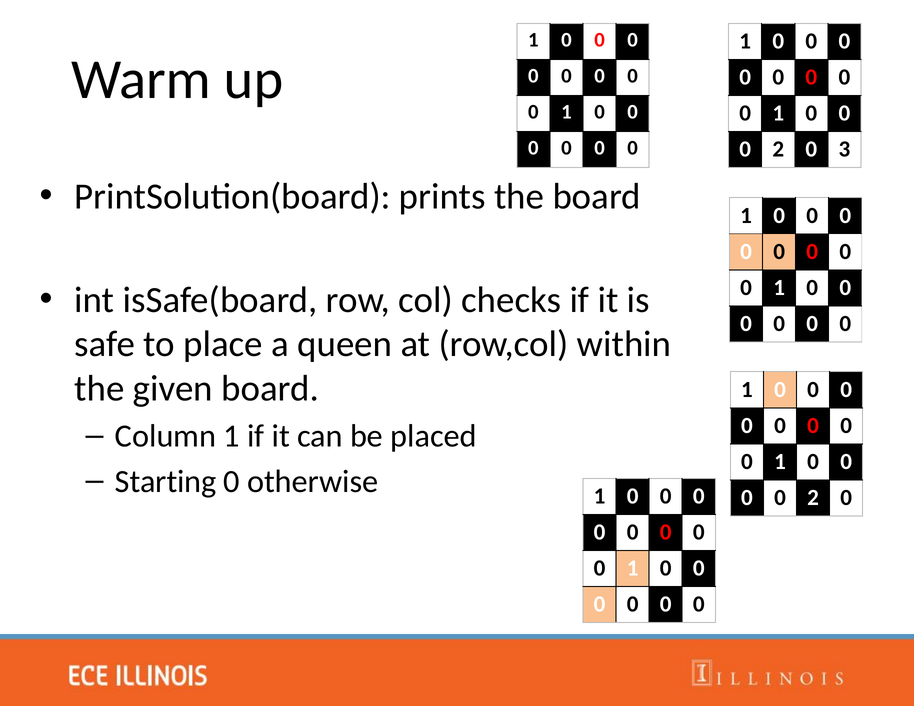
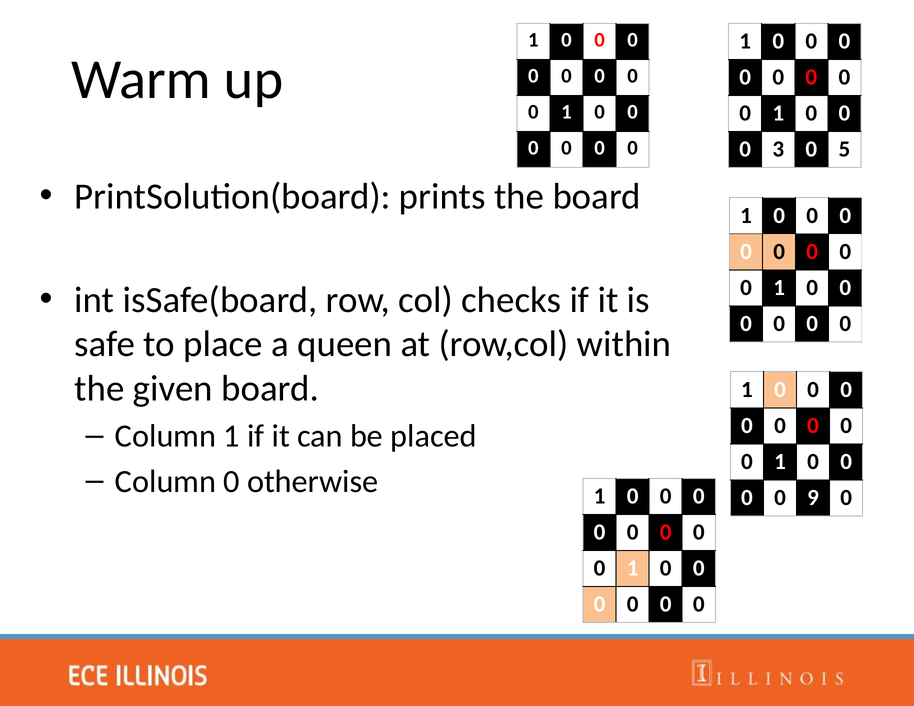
2: 2 -> 3 (778, 149)
3: 3 -> 5 (844, 149)
Starting: Starting -> Column (166, 482)
2: 2 -> 9 (813, 498)
